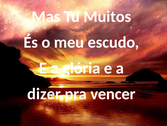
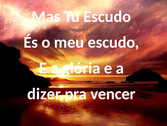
Tu Muitos: Muitos -> Escudo (107, 16)
